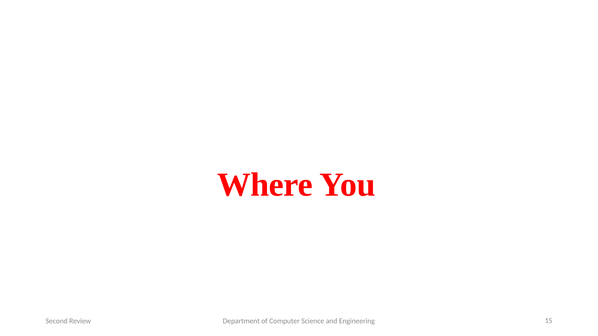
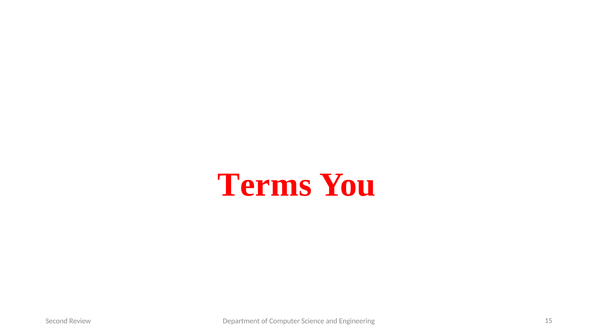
Where: Where -> Terms (265, 185)
